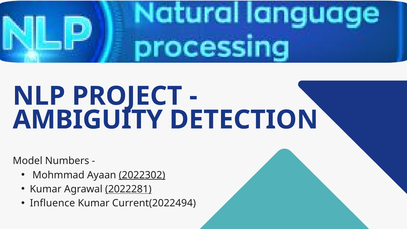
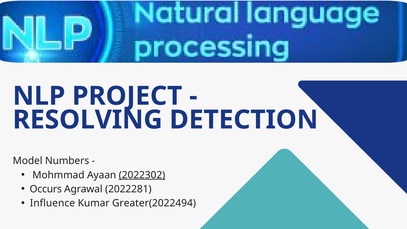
AMBIGUITY: AMBIGUITY -> RESOLVING (88, 120)
Kumar: Kumar -> Occurs (46, 189)
2022281 underline: present -> none (128, 189)
Current(2022494: Current(2022494 -> Greater(2022494 (154, 203)
